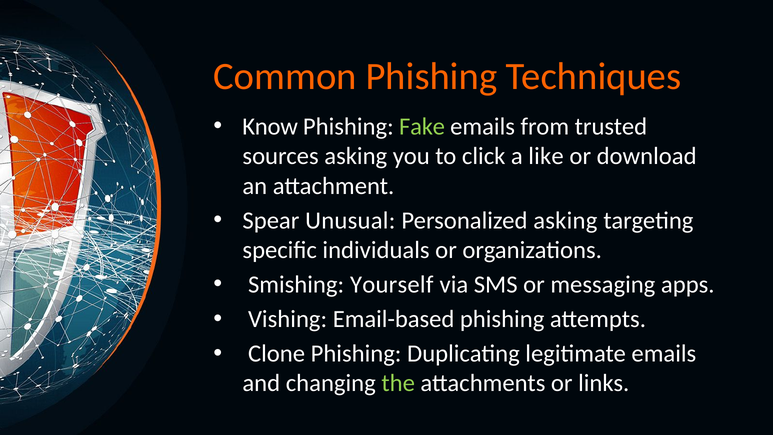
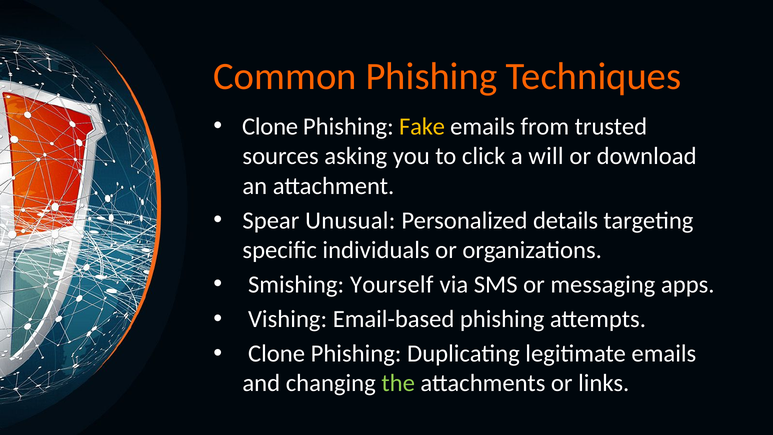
Know: Know -> Clone (270, 127)
Fake colour: light green -> yellow (422, 127)
like: like -> will (546, 156)
Personalized asking: asking -> details (566, 220)
